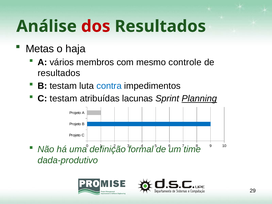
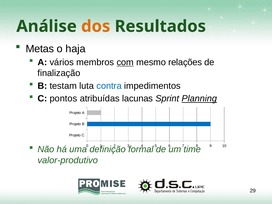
dos colour: red -> orange (96, 26)
com underline: none -> present (125, 62)
controle: controle -> relações (185, 62)
resultados: resultados -> finalização (59, 73)
C testam: testam -> pontos (63, 99)
dada-produtivo: dada-produtivo -> valor-produtivo (68, 160)
